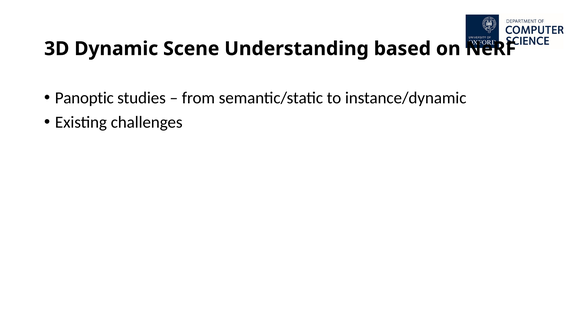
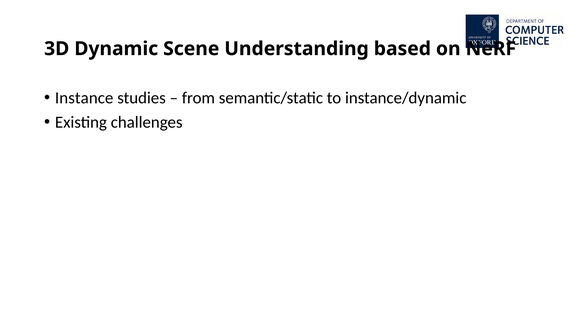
Panoptic: Panoptic -> Instance (84, 98)
